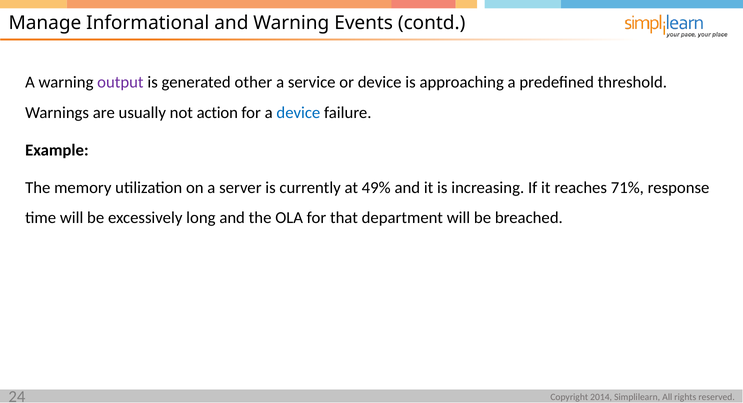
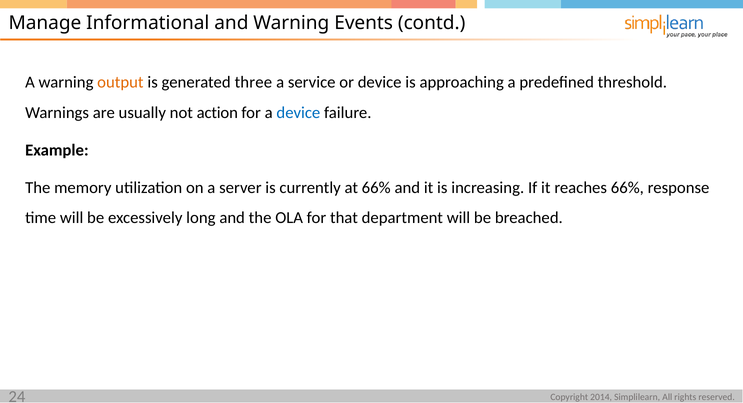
output colour: purple -> orange (120, 82)
other: other -> three (253, 82)
at 49%: 49% -> 66% (376, 188)
reaches 71%: 71% -> 66% (627, 188)
